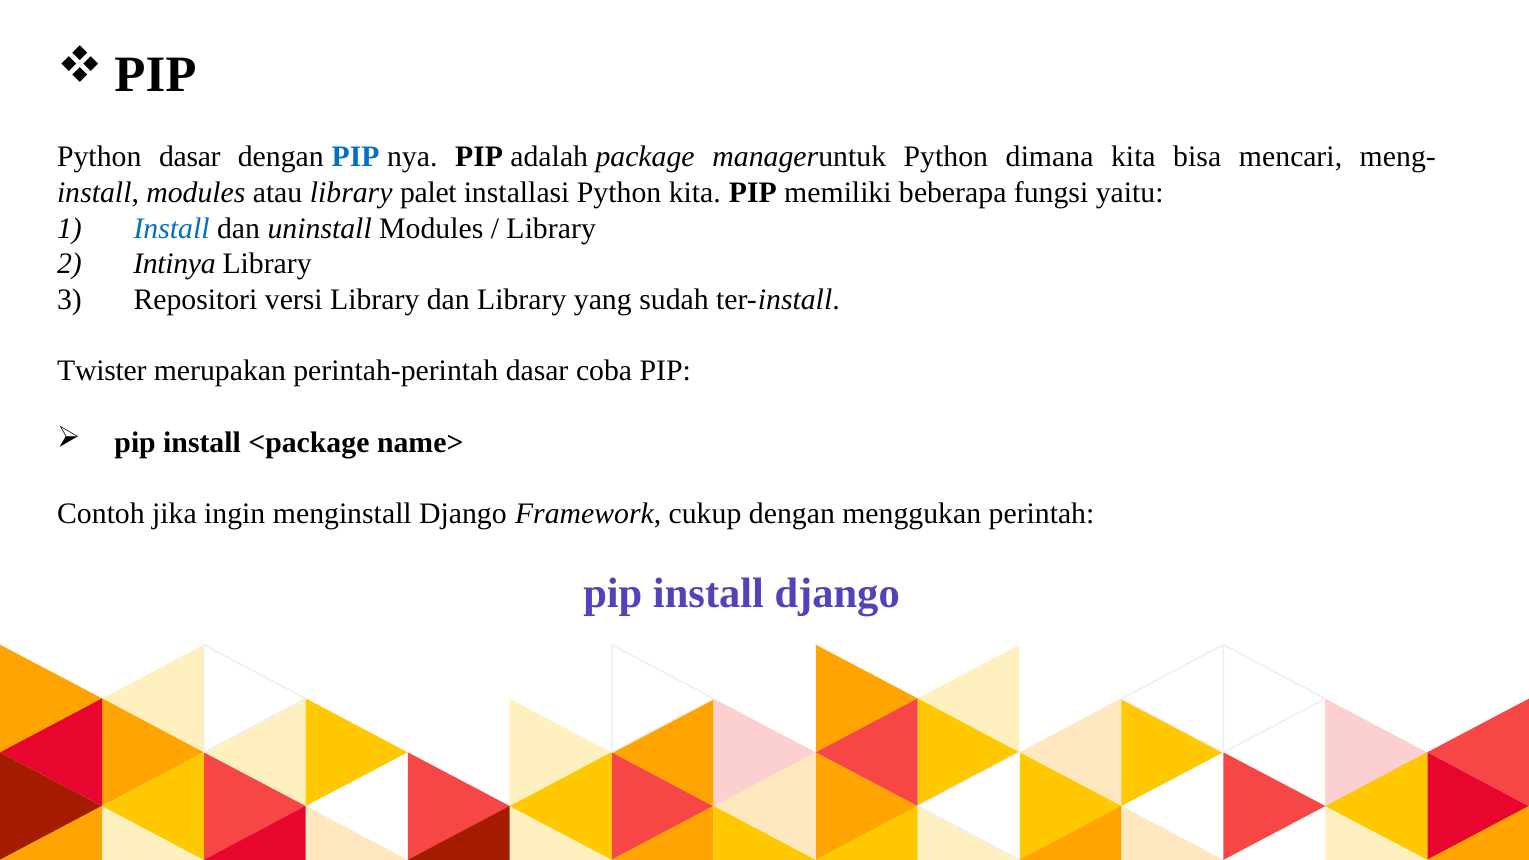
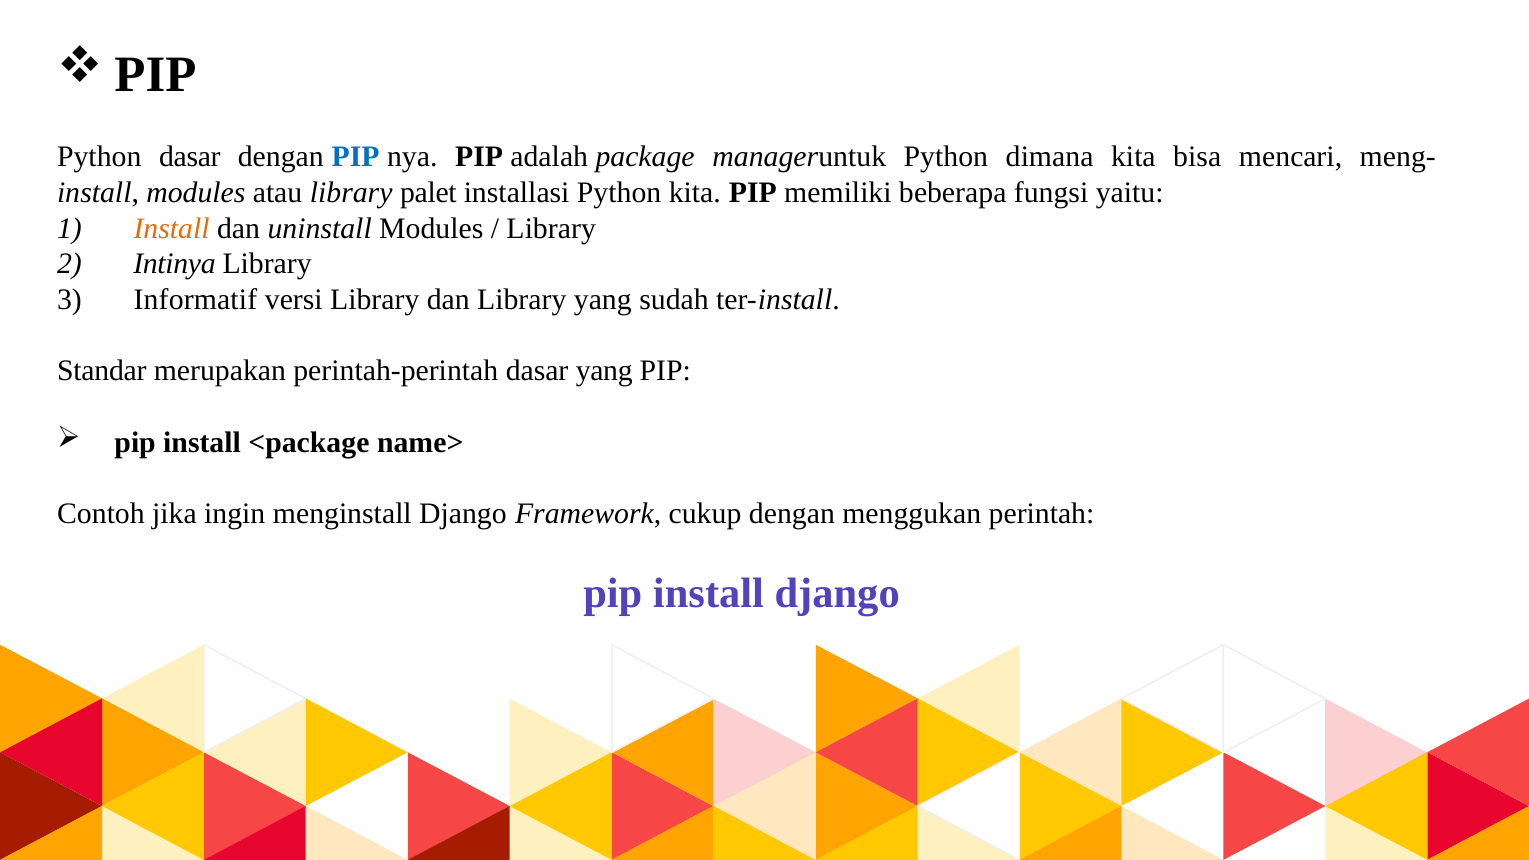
Install colour: blue -> orange (172, 228)
Repositori: Repositori -> Informatif (195, 300)
Twister: Twister -> Standar (102, 371)
dasar coba: coba -> yang (604, 371)
